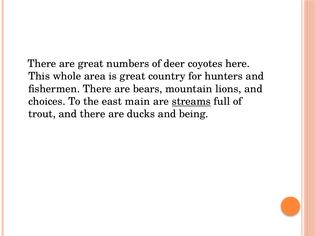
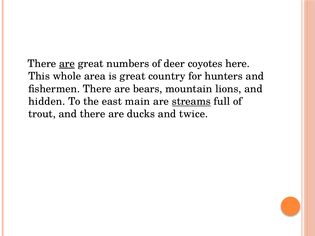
are underline: none -> present (67, 64)
choices: choices -> hidden (47, 102)
being: being -> twice (194, 114)
